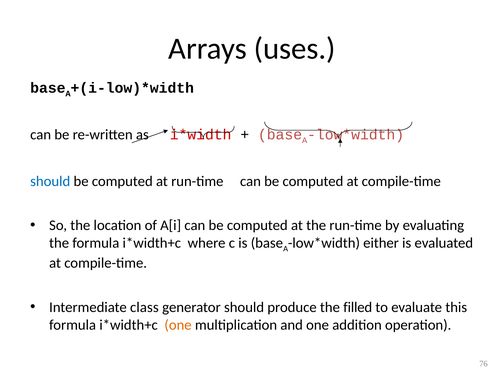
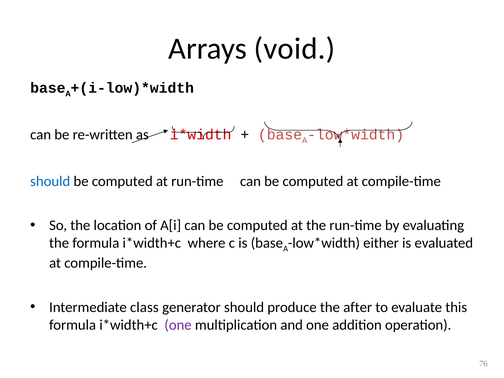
uses: uses -> void (294, 49)
filled: filled -> after (358, 307)
one colour: orange -> purple (178, 325)
